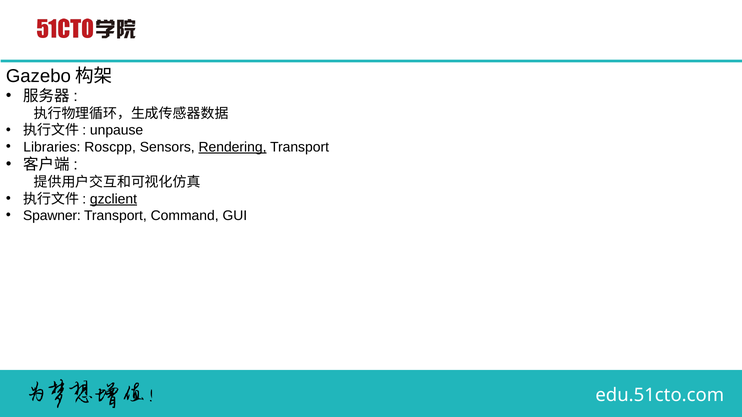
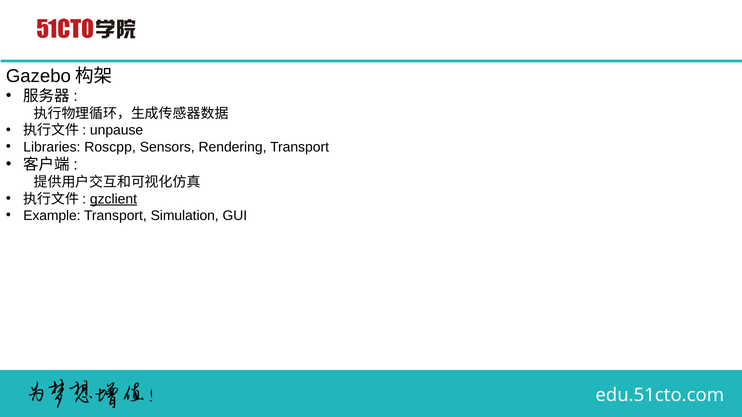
Rendering underline: present -> none (233, 147)
Spawner: Spawner -> Example (52, 216)
Command: Command -> Simulation (185, 216)
